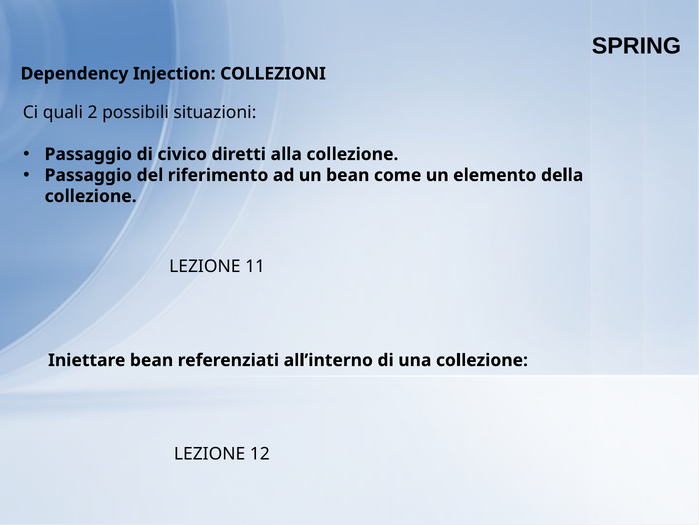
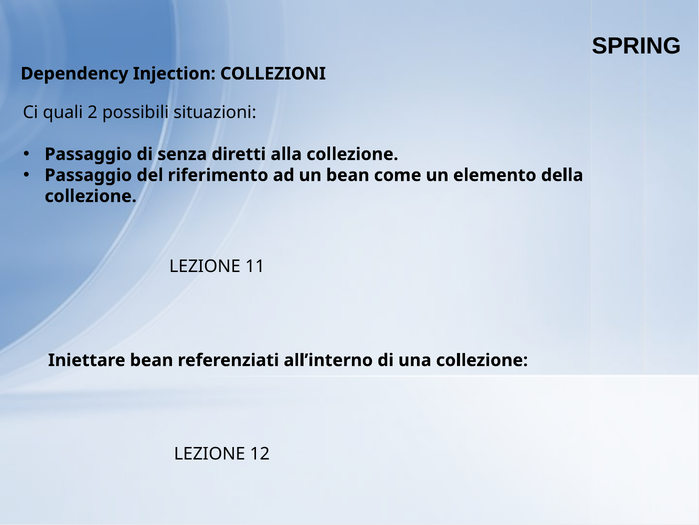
civico: civico -> senza (182, 154)
